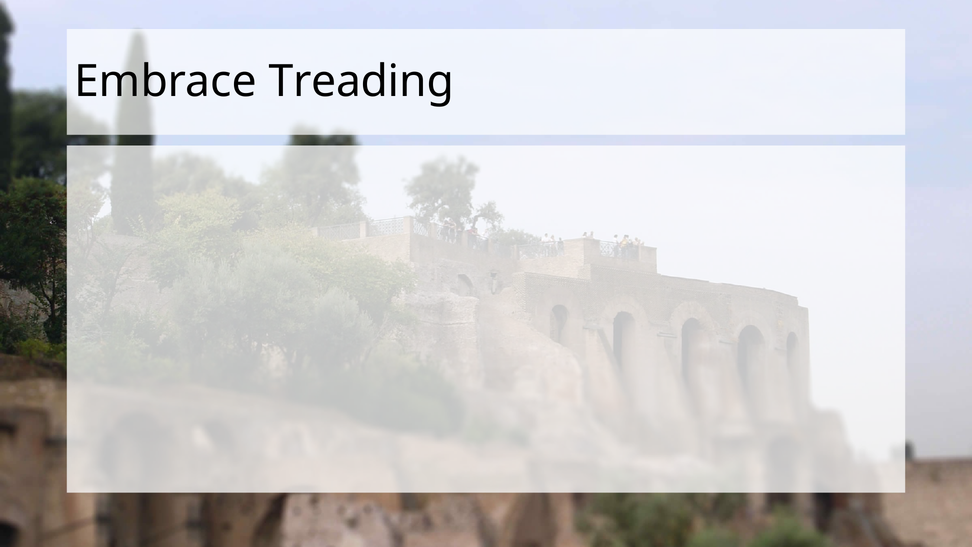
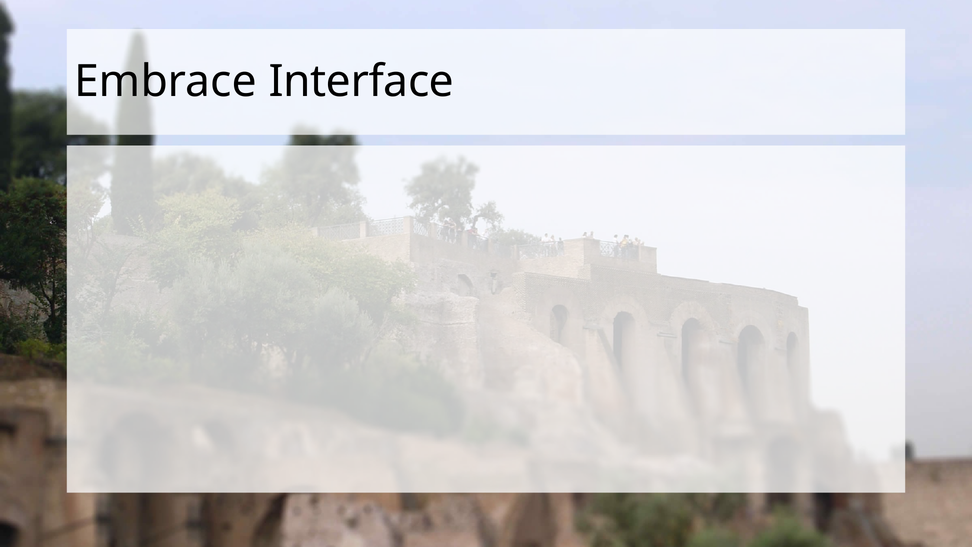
Treading: Treading -> Interface (361, 82)
